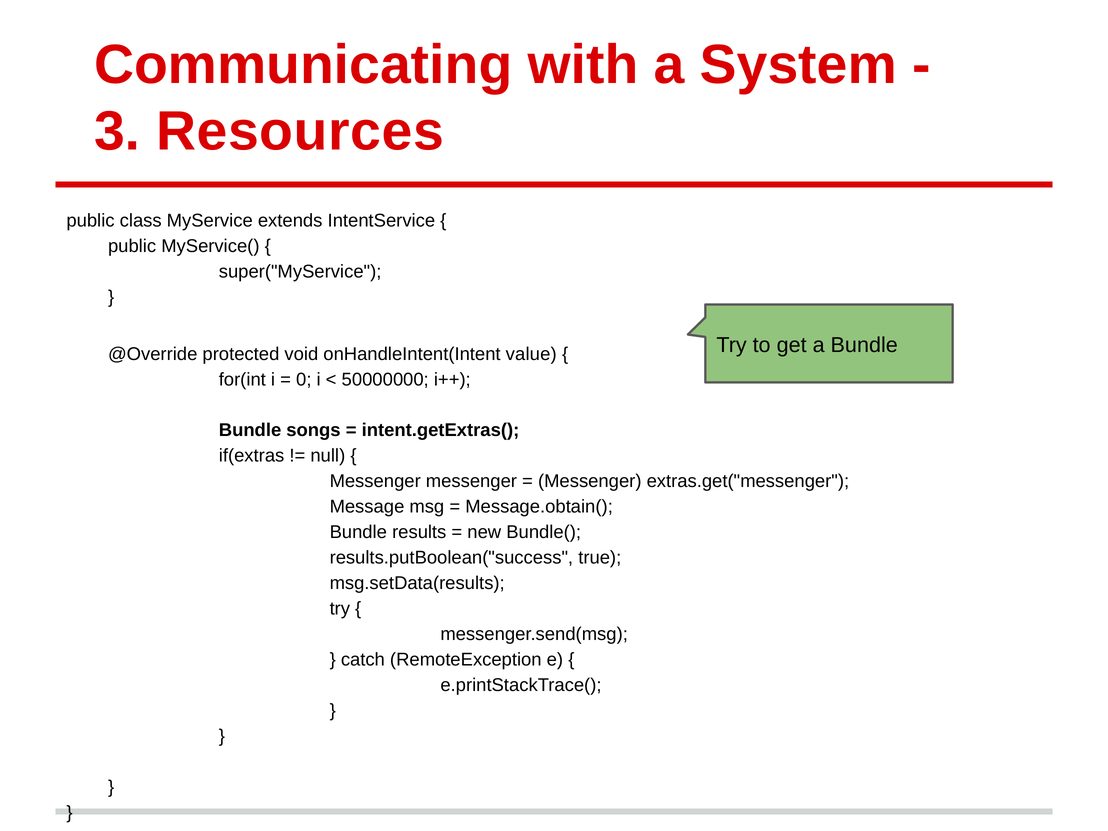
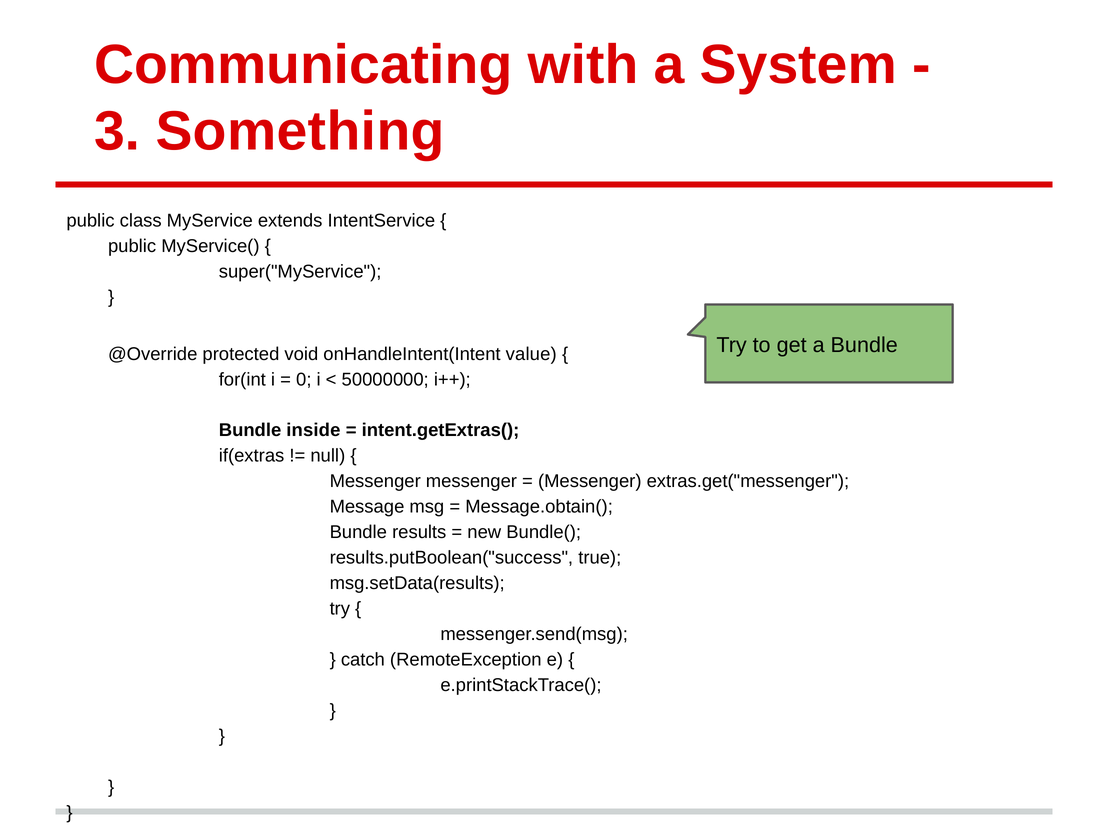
Resources: Resources -> Something (300, 131)
songs: songs -> inside (313, 430)
